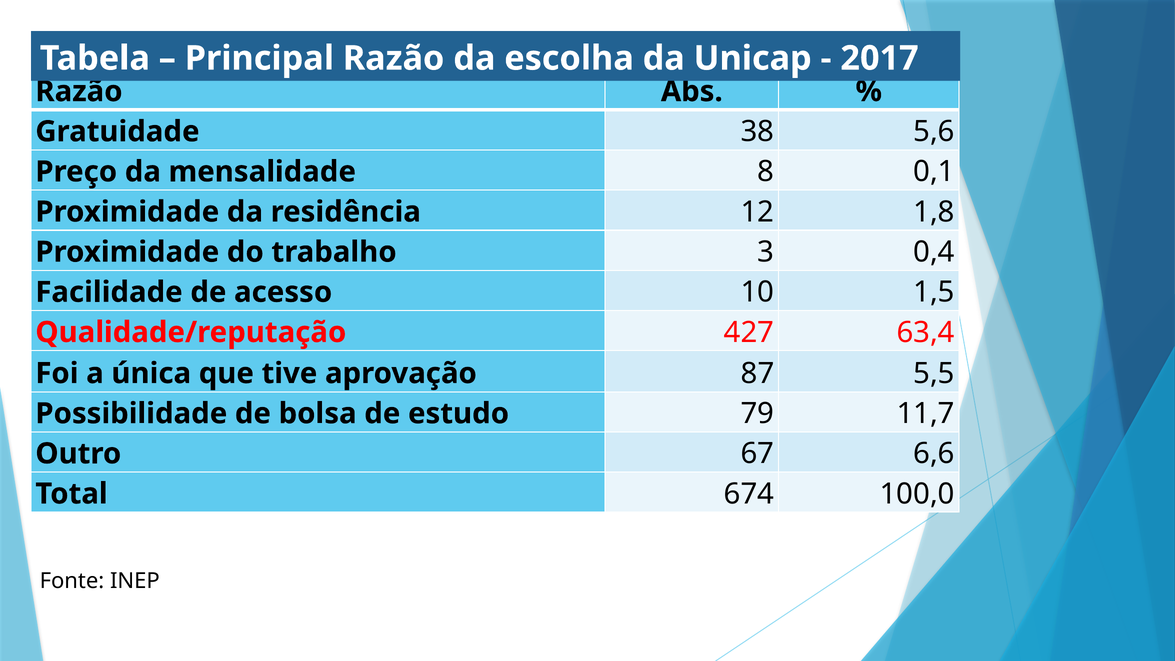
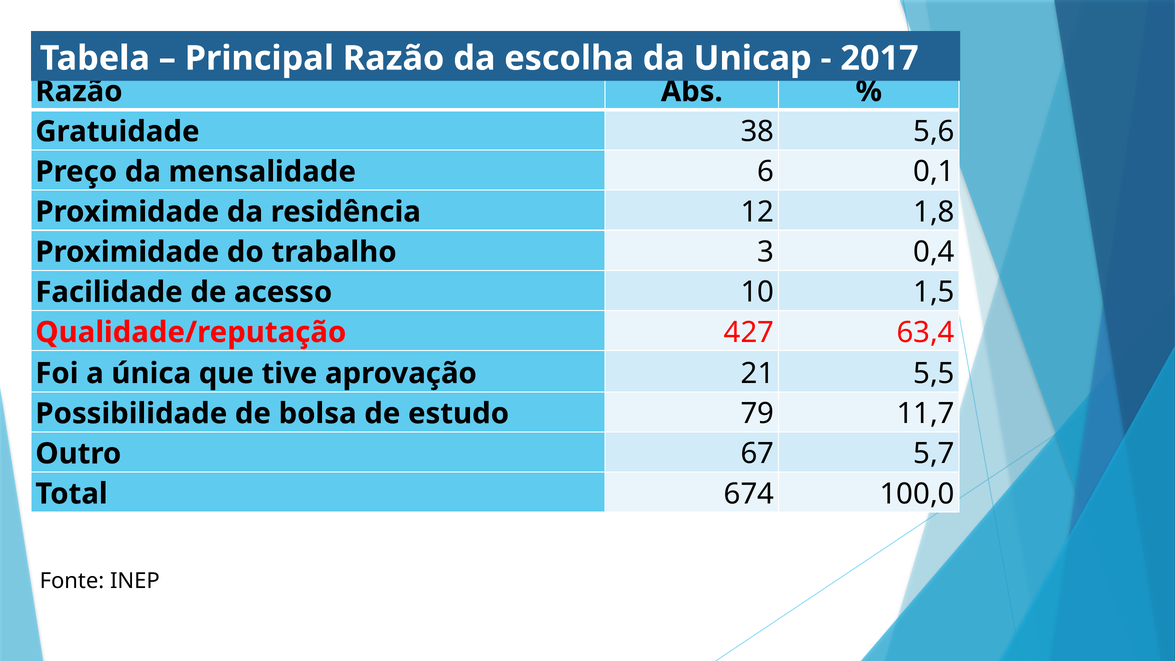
8: 8 -> 6 (766, 172)
87: 87 -> 21 (758, 373)
6,6: 6,6 -> 5,7 (934, 454)
